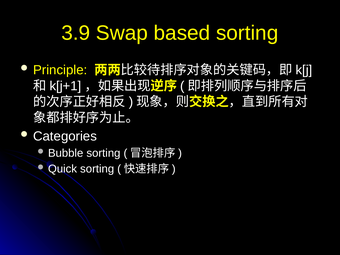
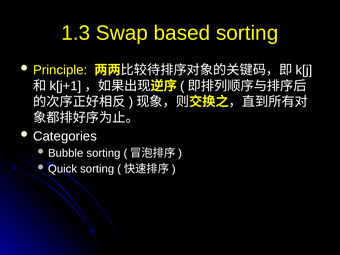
3.9: 3.9 -> 1.3 (76, 33)
